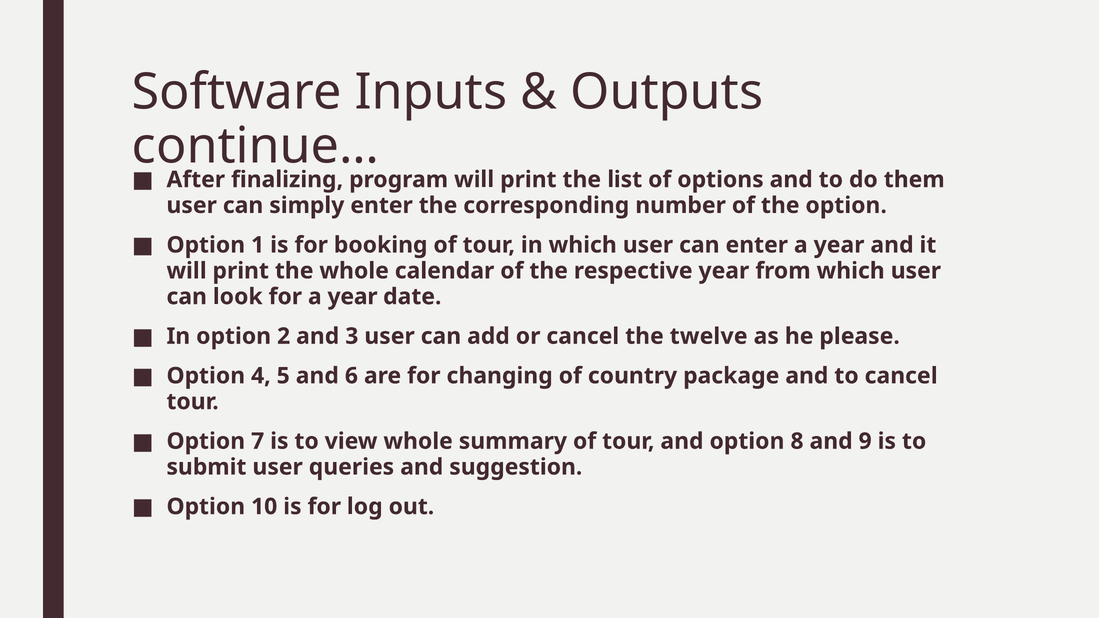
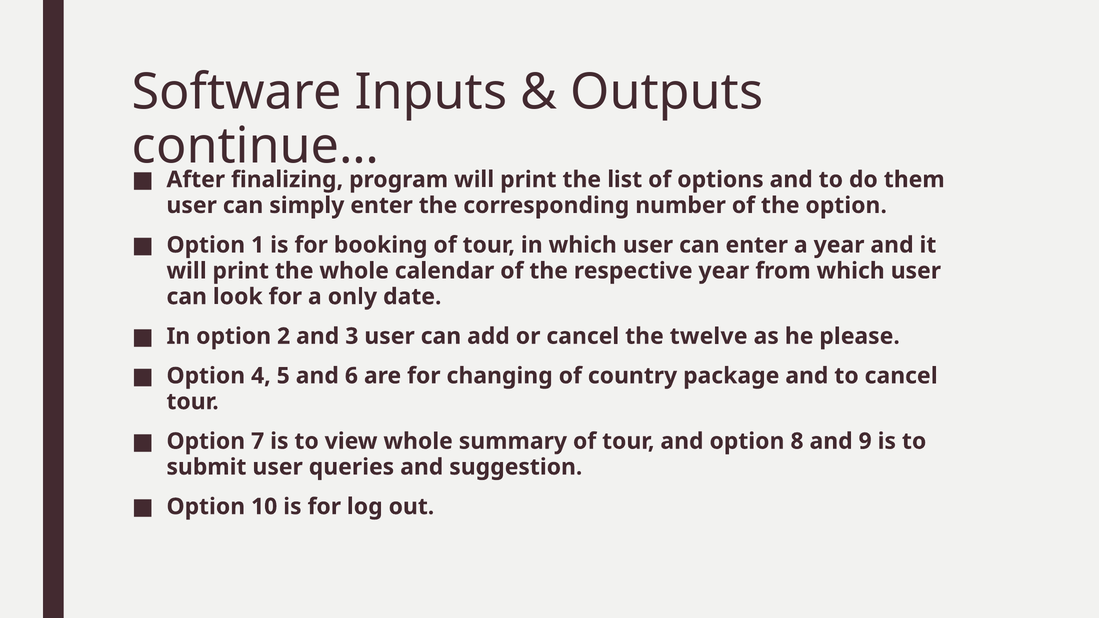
for a year: year -> only (352, 297)
